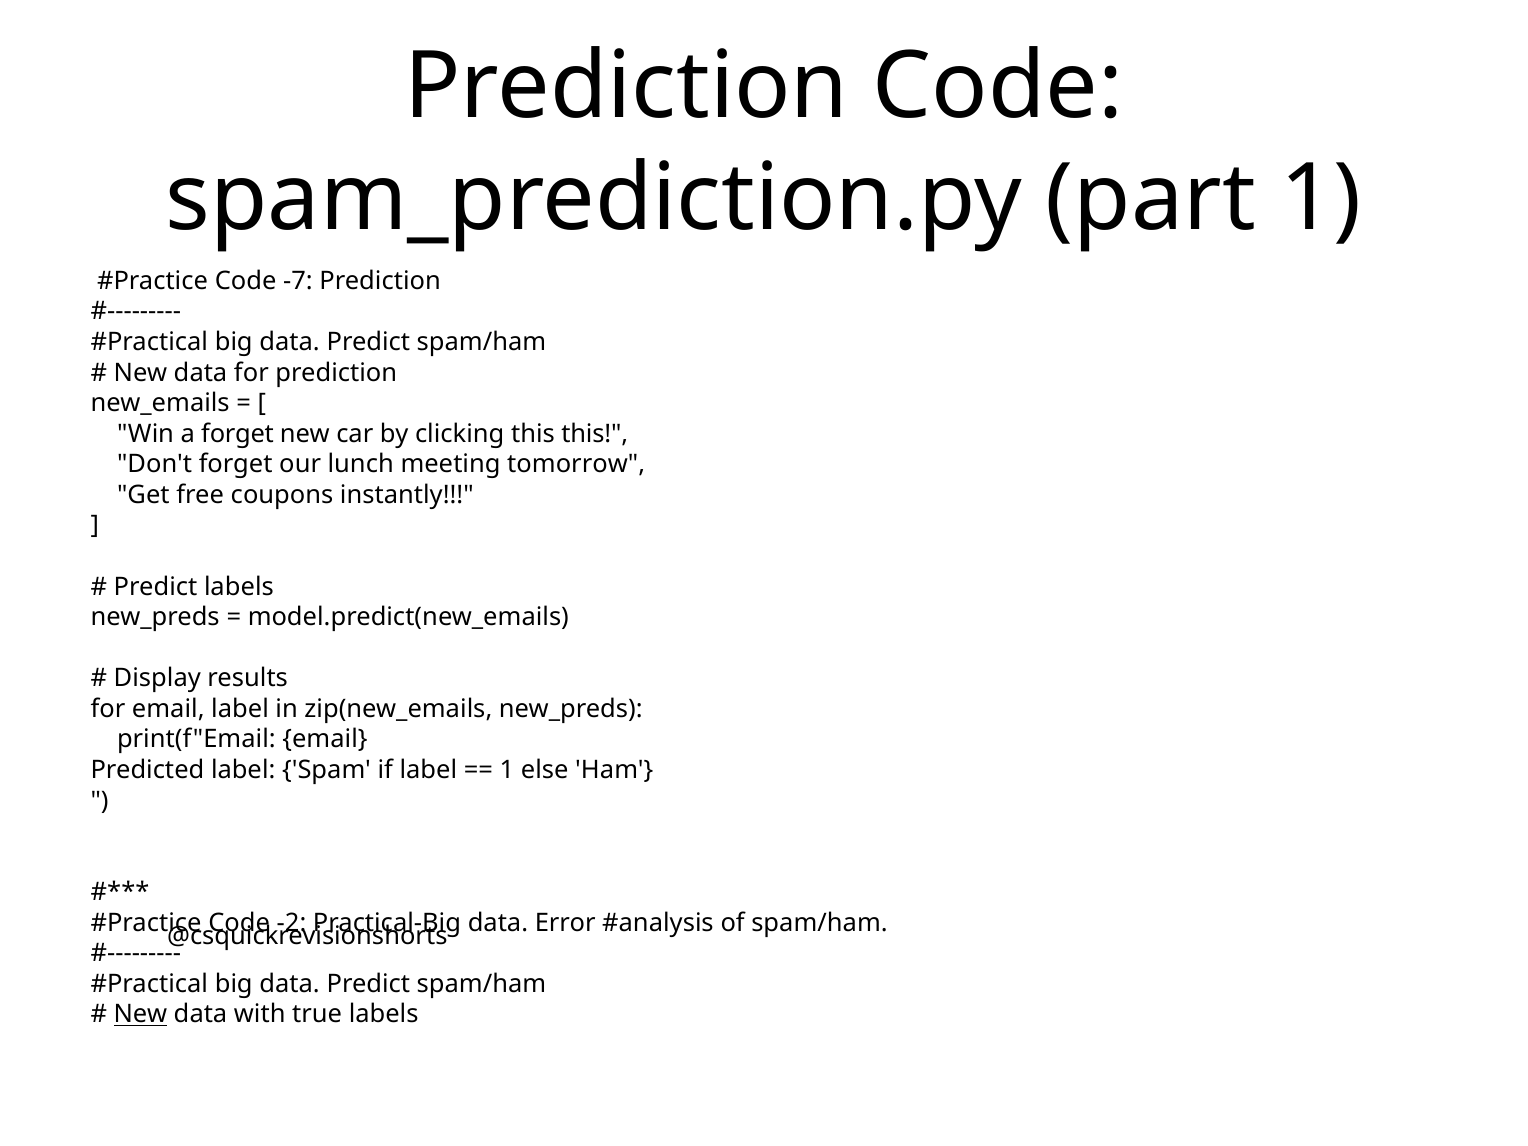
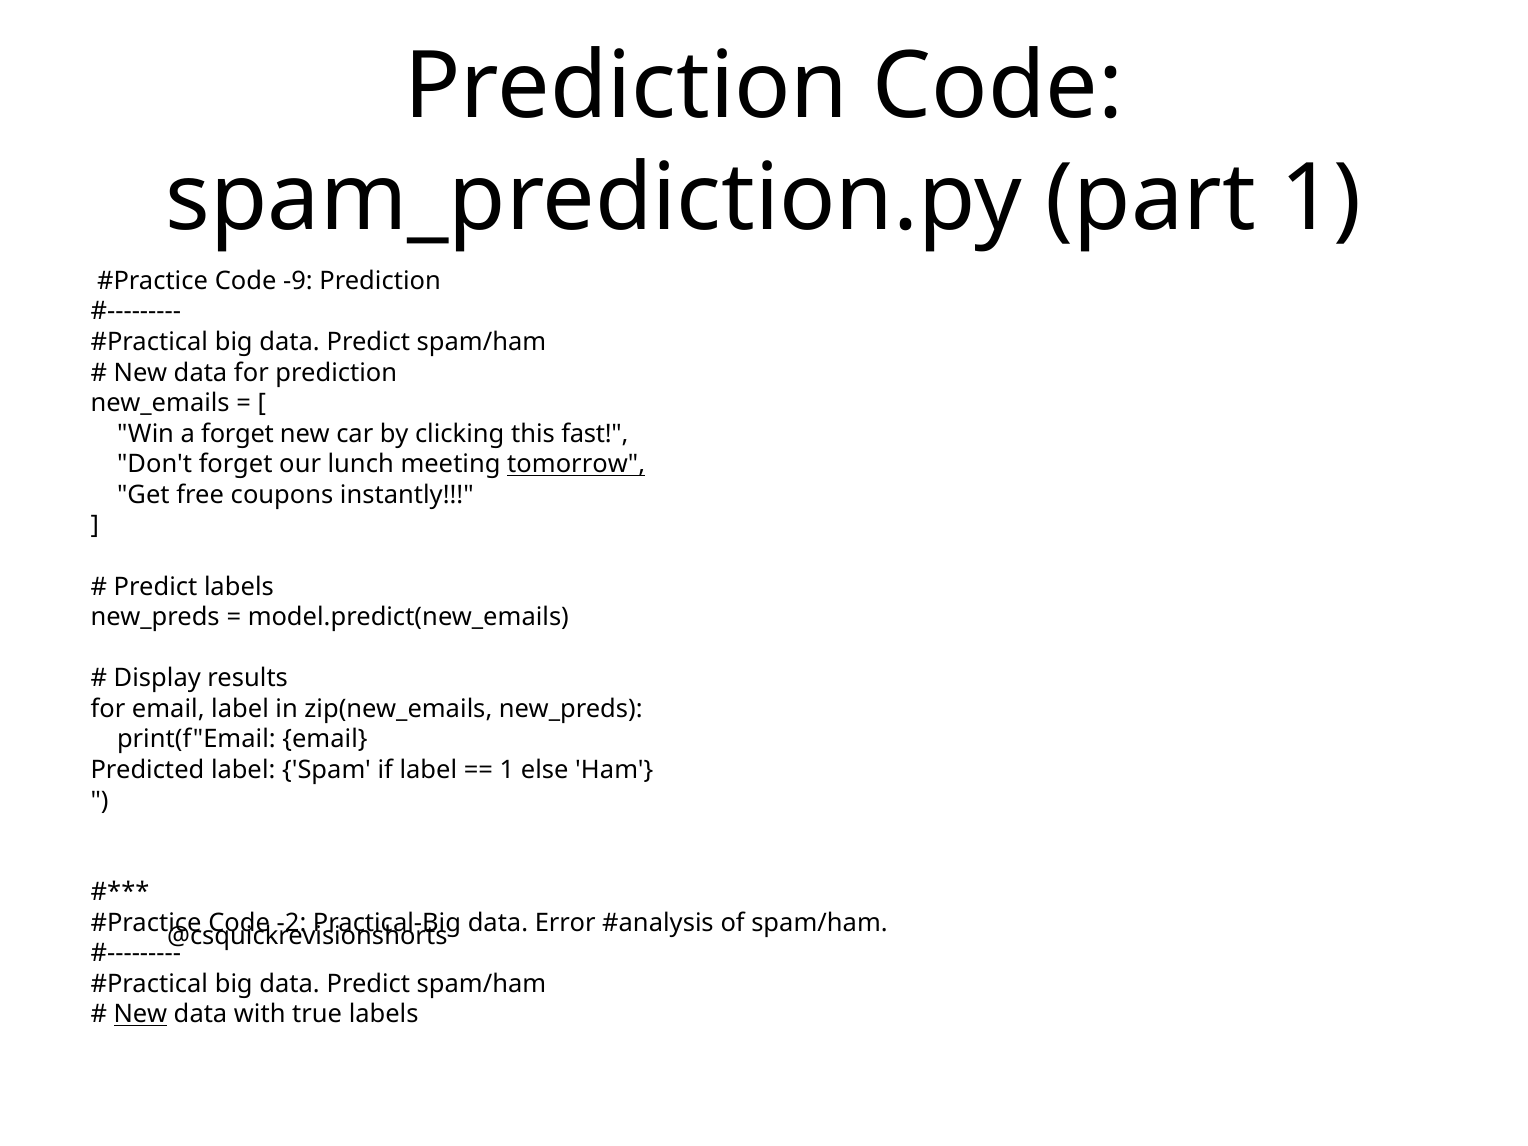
-7: -7 -> -9 (298, 281)
this this: this -> fast (595, 434)
tomorrow underline: none -> present (576, 464)
